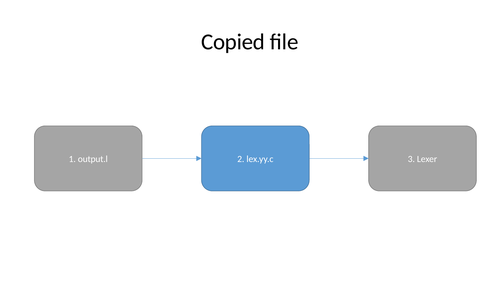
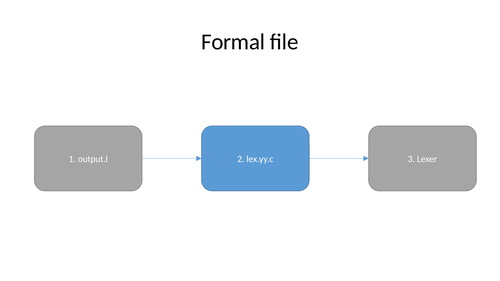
Copied: Copied -> Formal (233, 42)
